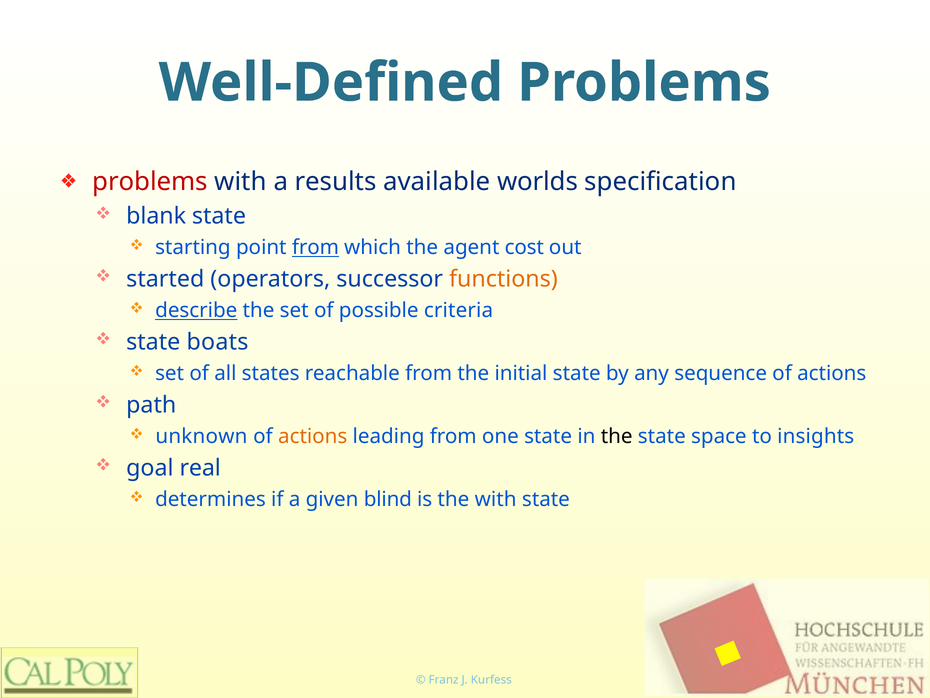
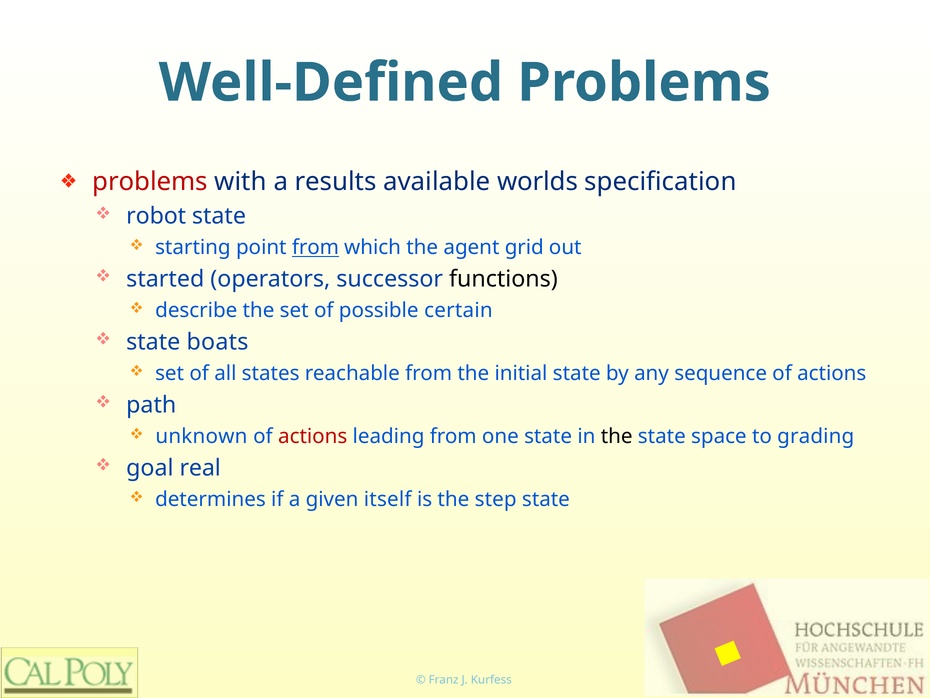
blank: blank -> robot (156, 216)
cost: cost -> grid (524, 247)
functions colour: orange -> black (503, 279)
describe underline: present -> none (196, 310)
criteria: criteria -> certain (458, 310)
actions colour: orange -> red (313, 436)
insights: insights -> grading (816, 436)
blind: blind -> itself (388, 499)
the with: with -> step (496, 499)
